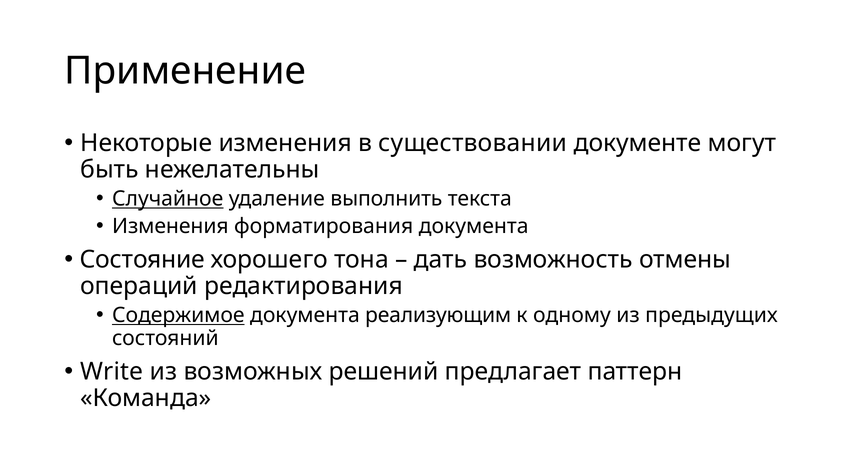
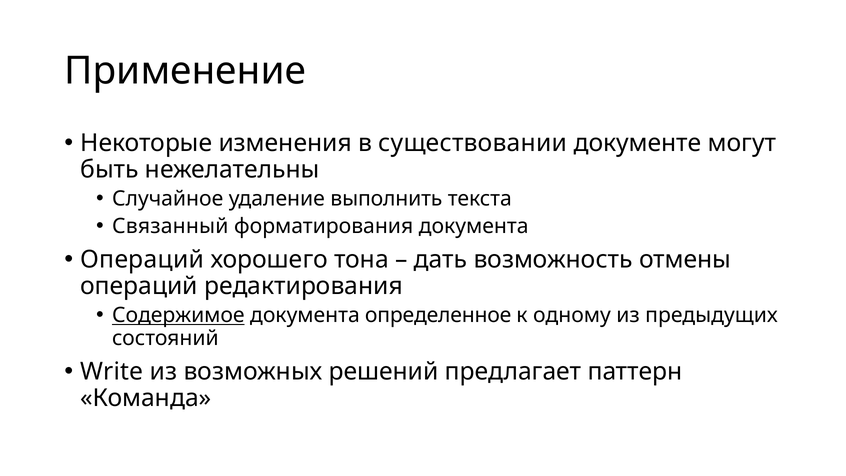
Случайное underline: present -> none (168, 199)
Изменения: Изменения -> Связанный (170, 226)
Состояние: Состояние -> Операций (142, 259)
реализующим: реализующим -> определенное (438, 315)
